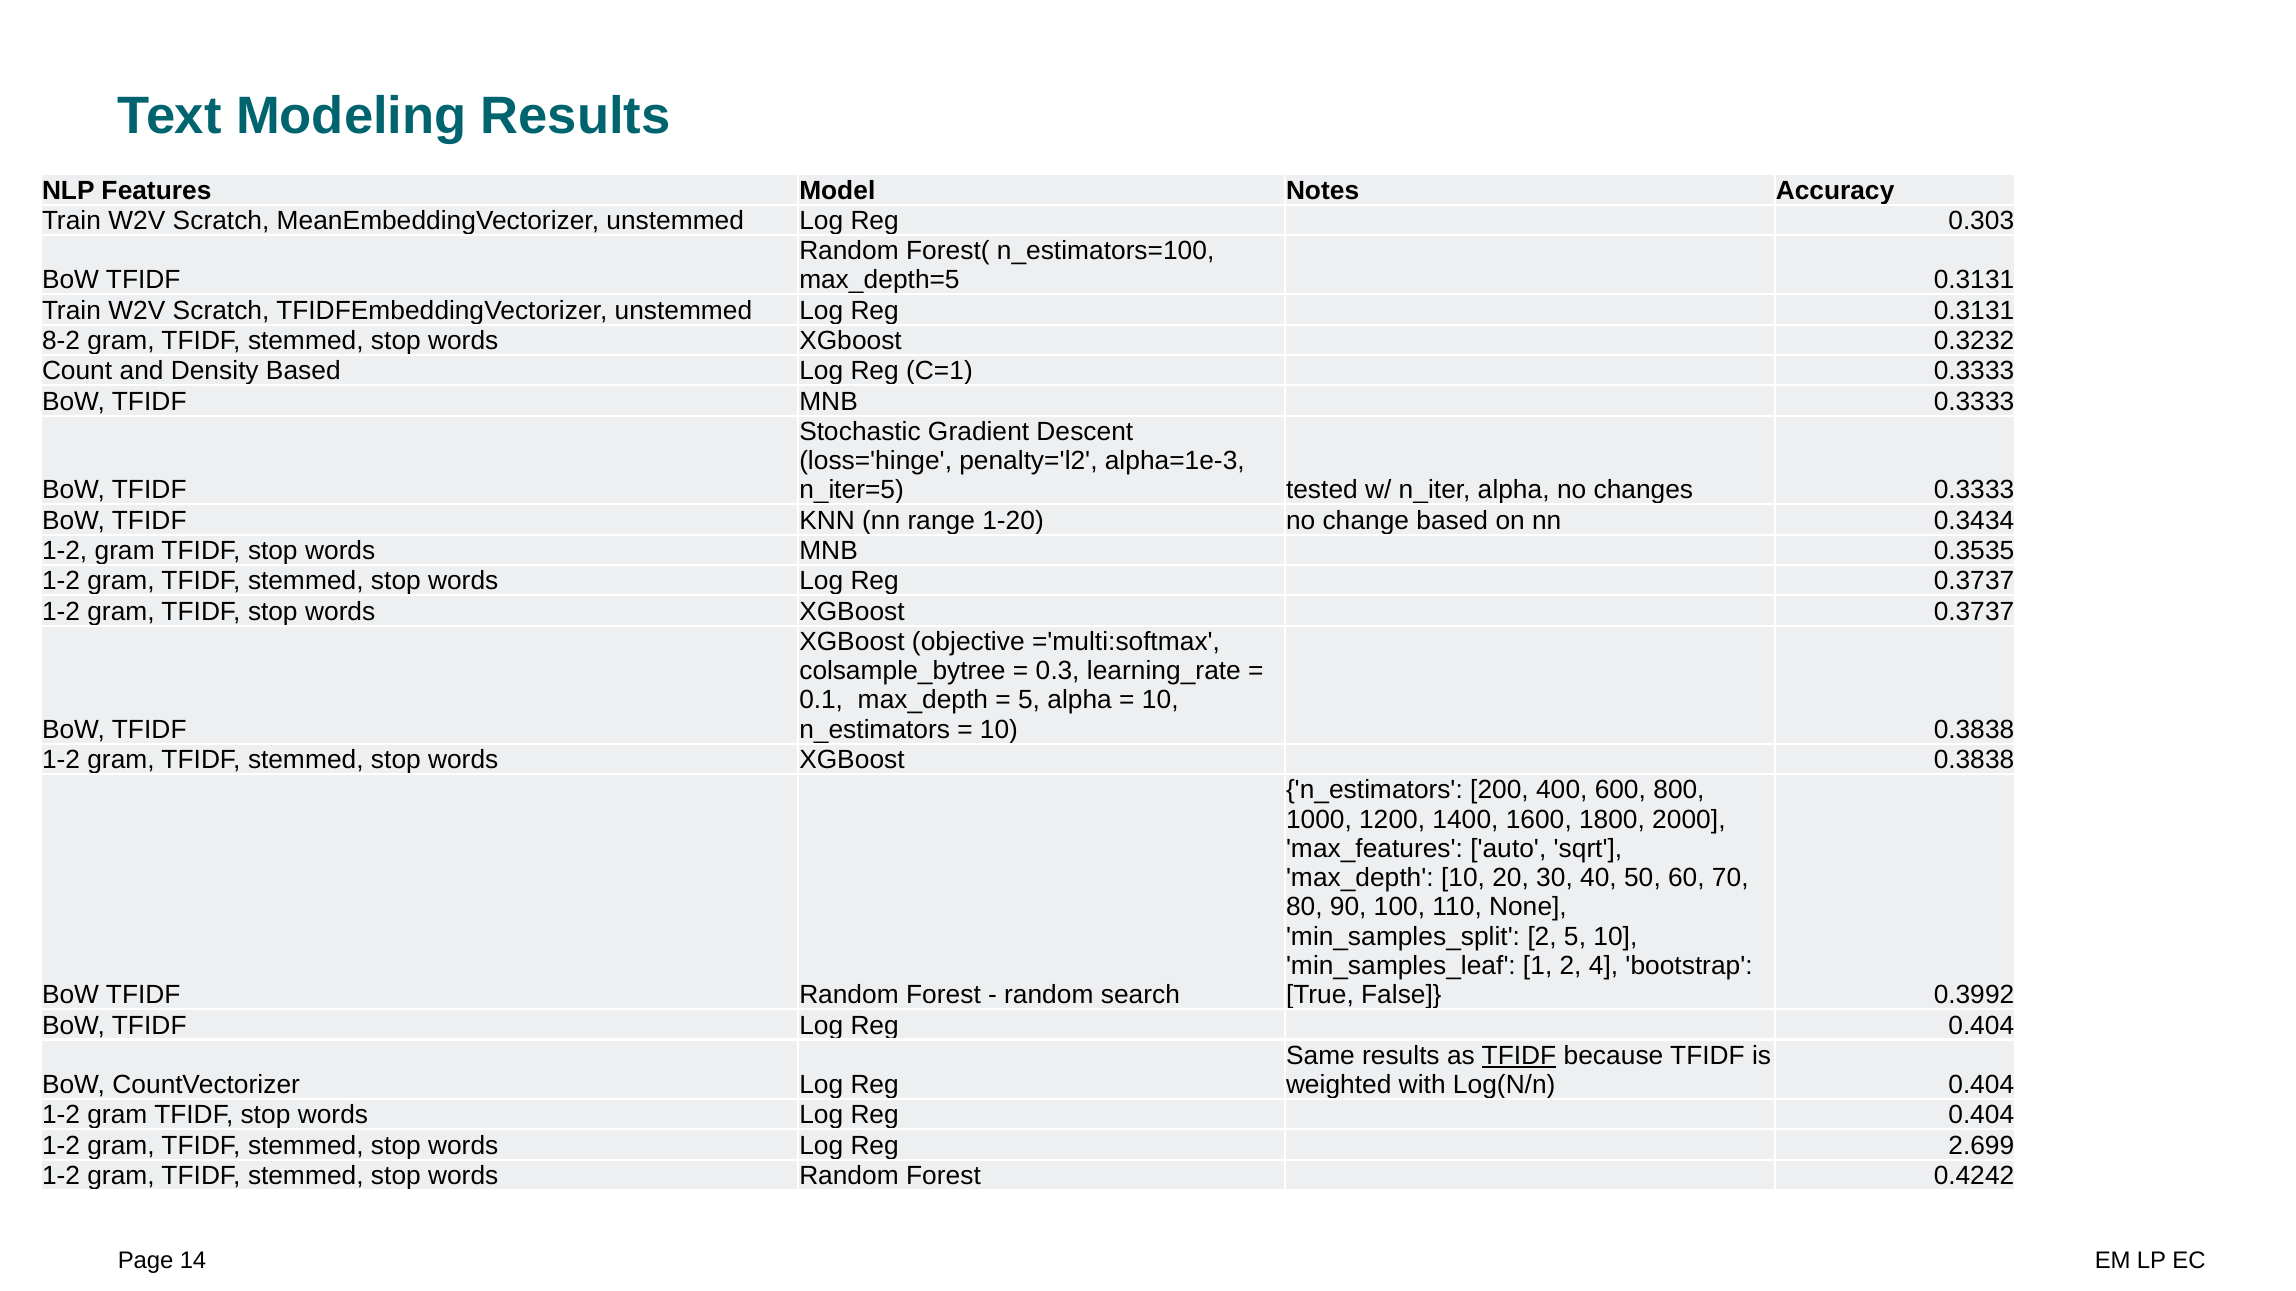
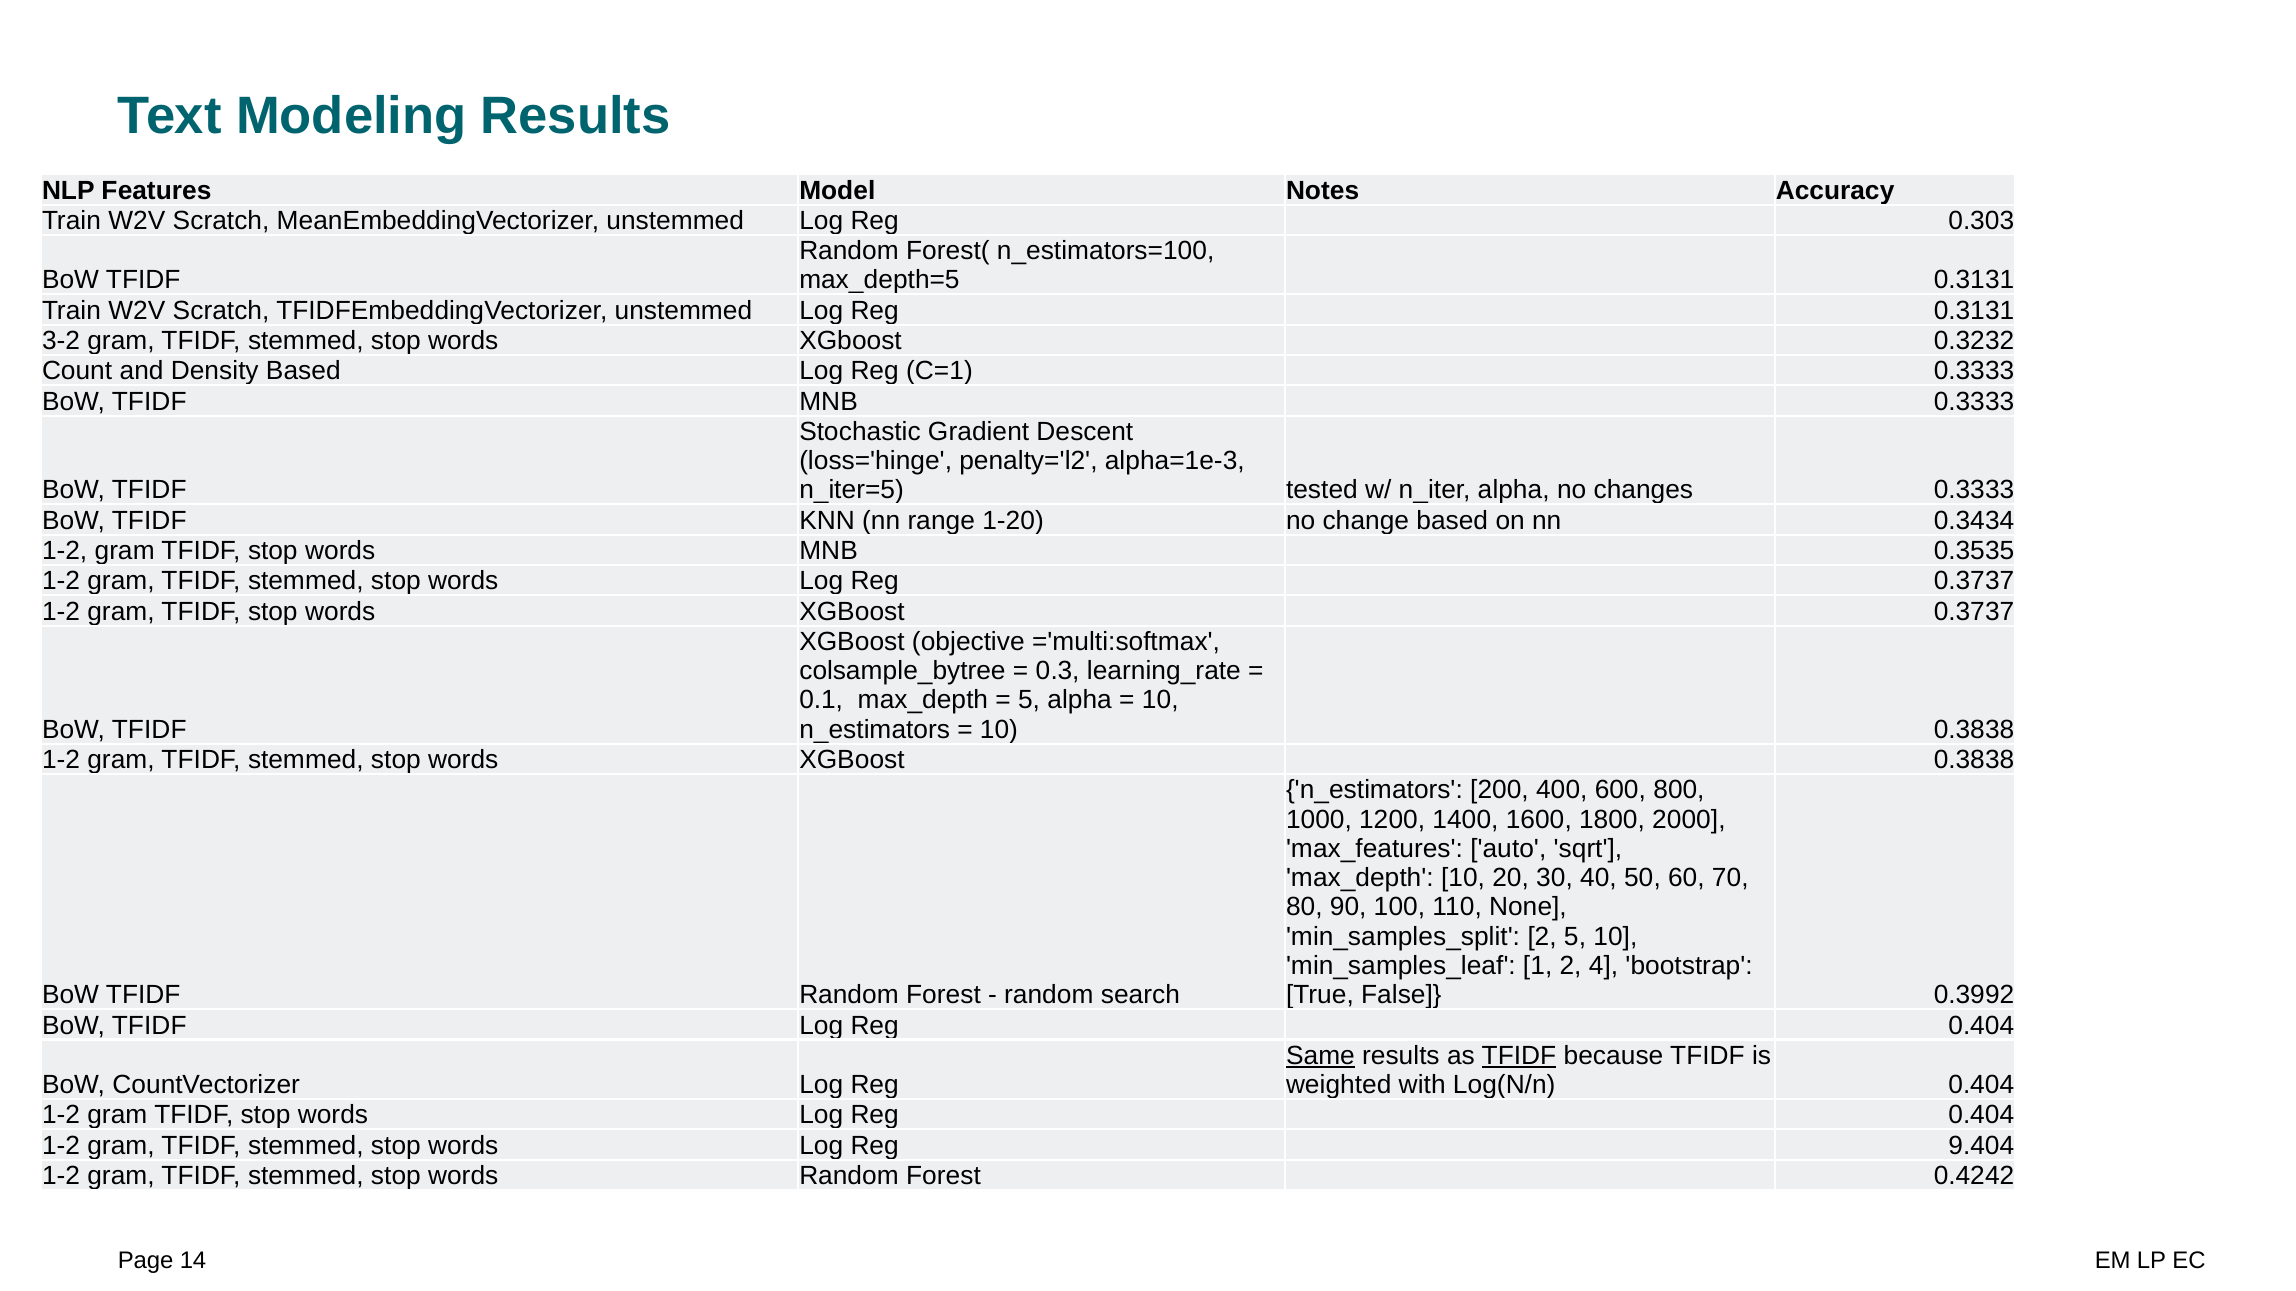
8-2: 8-2 -> 3-2 (61, 341)
Same underline: none -> present (1320, 1056)
2.699: 2.699 -> 9.404 (1981, 1145)
